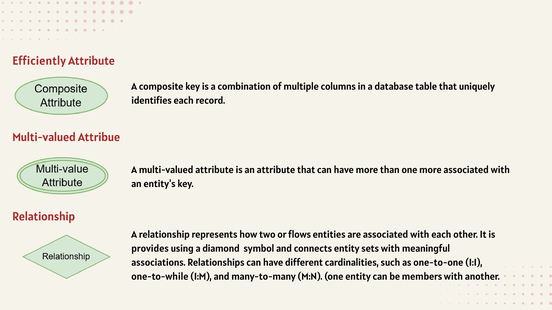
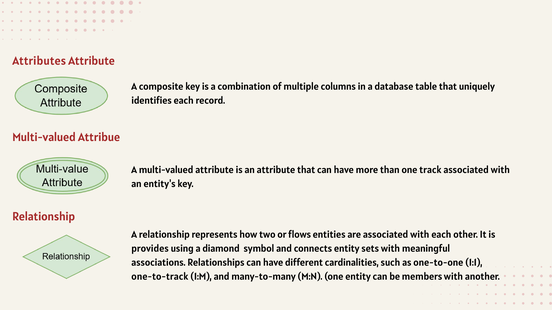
Efficiently: Efficiently -> Attributes (39, 61)
one more: more -> track (430, 170)
one-to-while: one-to-while -> one-to-track (160, 277)
